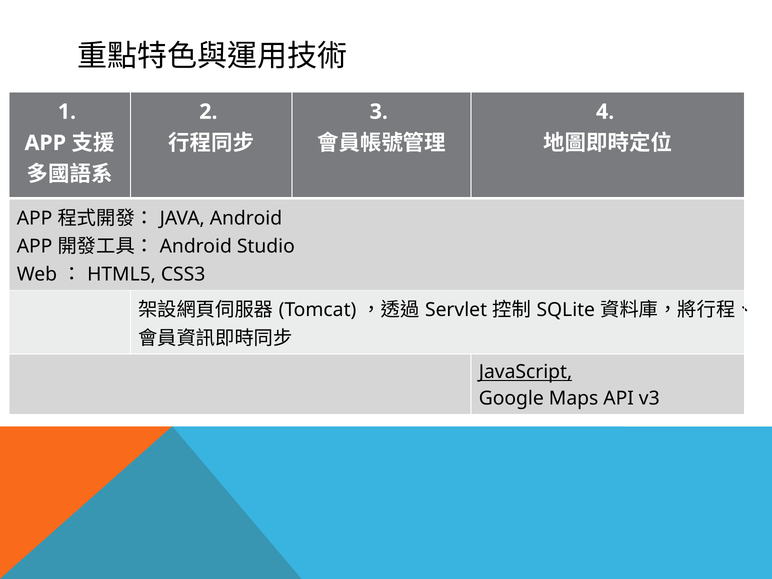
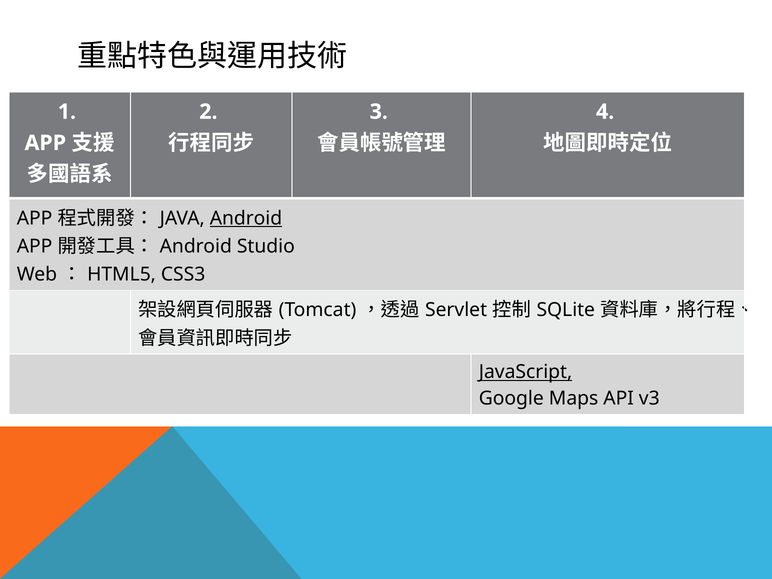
Android underline: none -> present (246, 218)
